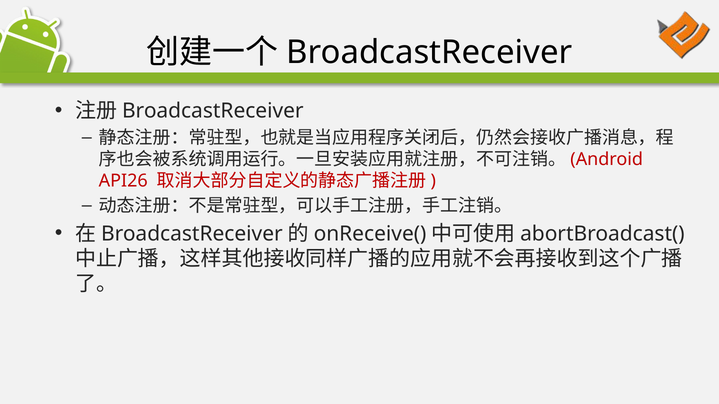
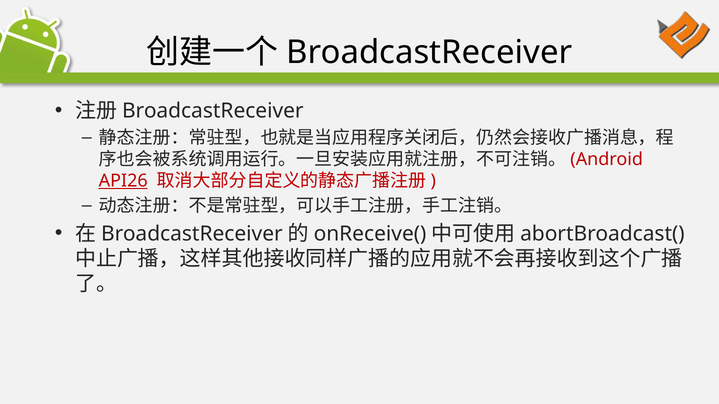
API26 underline: none -> present (123, 181)
